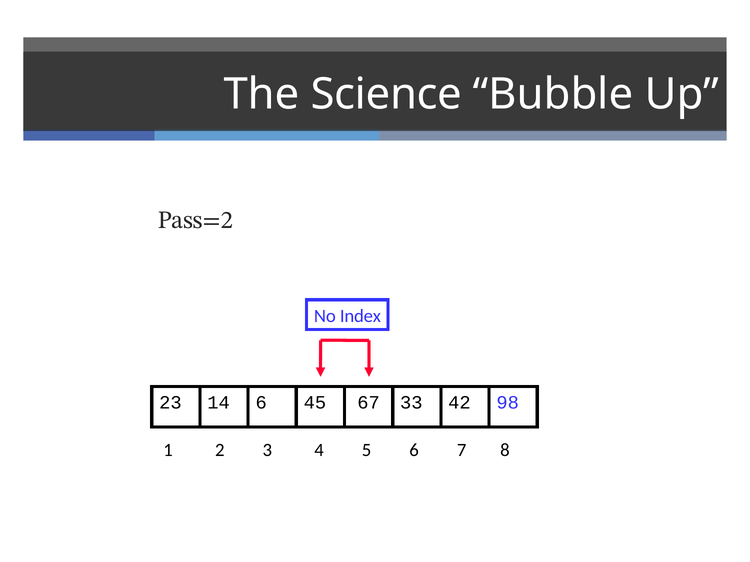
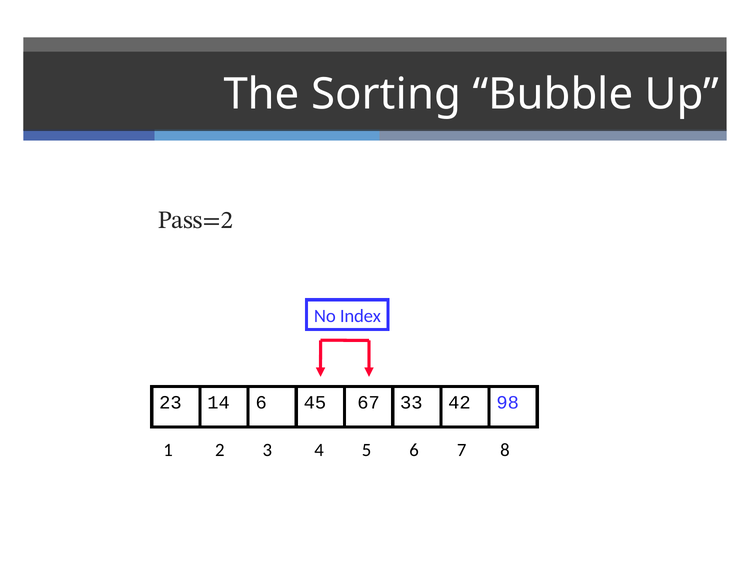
Science: Science -> Sorting (386, 94)
